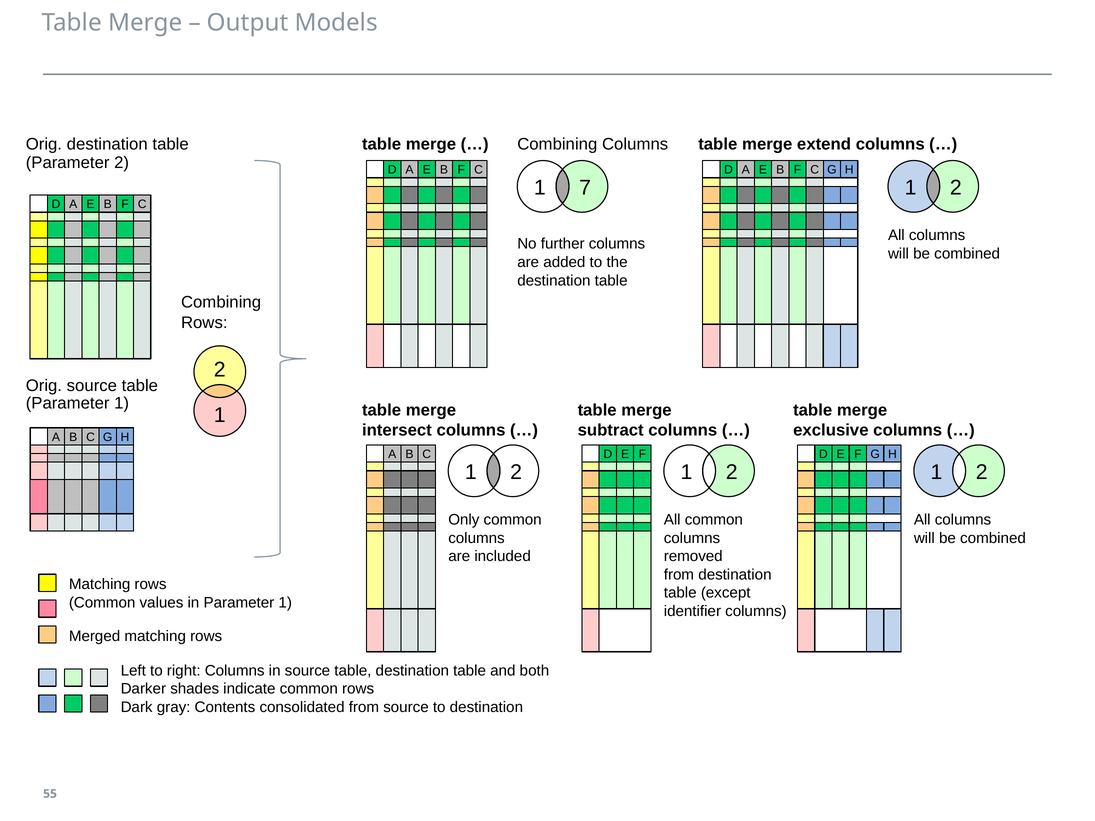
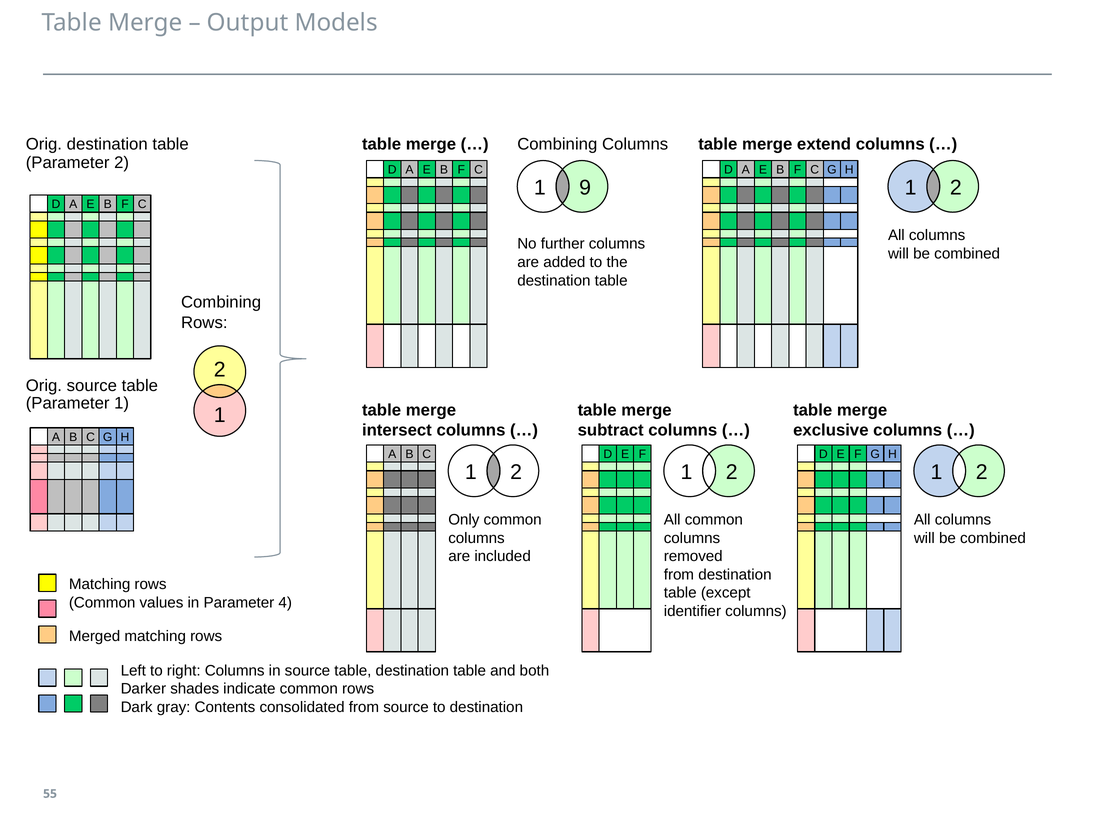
7: 7 -> 9 (585, 188)
in Parameter 1: 1 -> 4 (285, 603)
